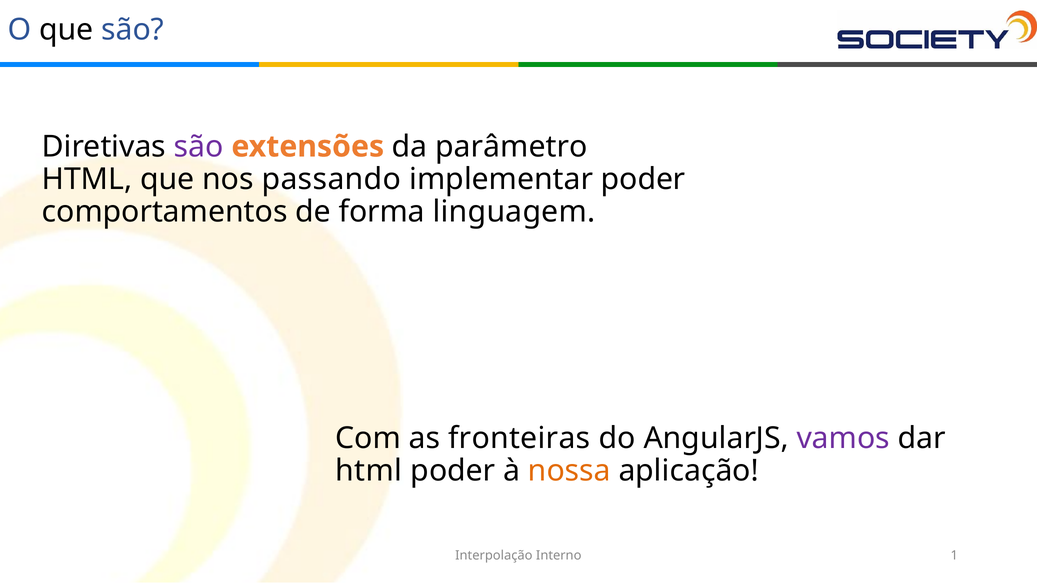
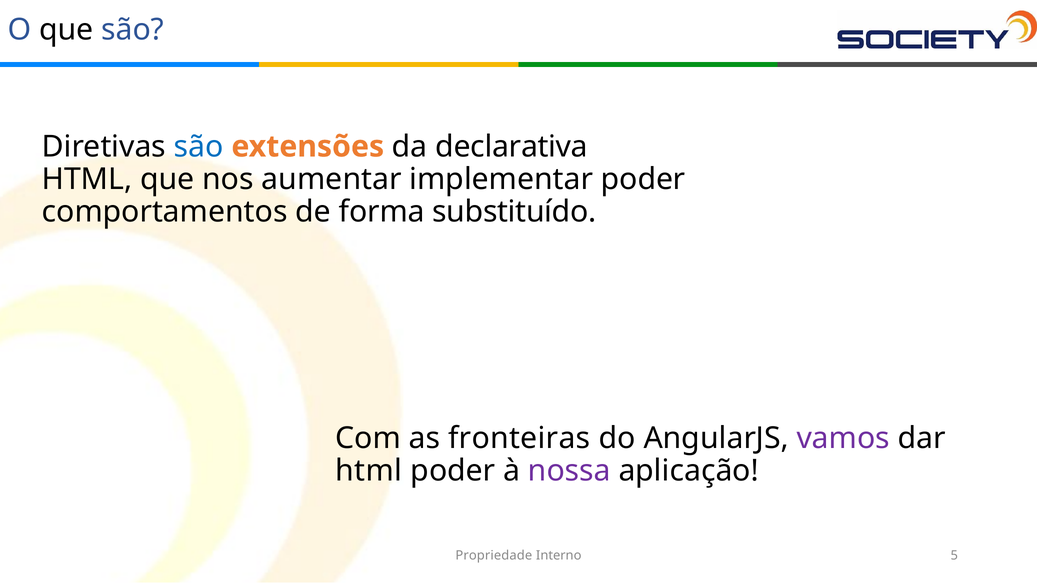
são colour: purple -> blue (199, 147)
parâmetro: parâmetro -> declarativa (512, 147)
passando: passando -> aumentar (332, 179)
linguagem: linguagem -> substituído (514, 212)
nossa colour: orange -> purple (569, 471)
Interpolação: Interpolação -> Propriedade (494, 556)
1: 1 -> 5 (954, 556)
